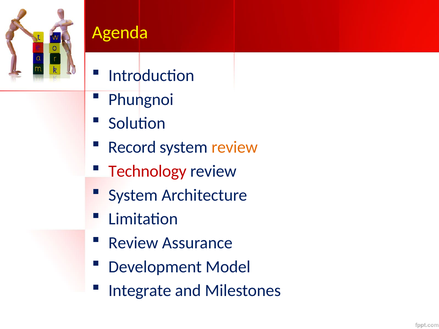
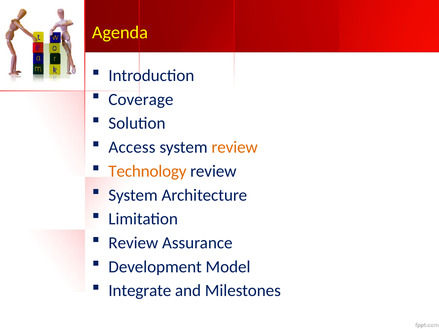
Phungnoi: Phungnoi -> Coverage (141, 100)
Record: Record -> Access (132, 147)
Technology colour: red -> orange (147, 171)
